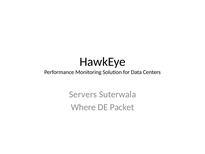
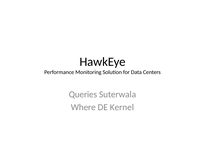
Servers: Servers -> Queries (83, 94)
Packet: Packet -> Kernel (122, 107)
